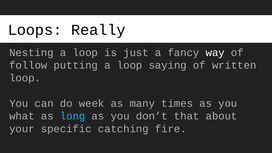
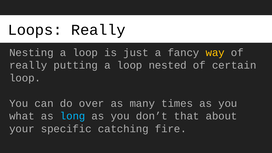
way colour: white -> yellow (215, 53)
follow: follow -> really (28, 65)
saying: saying -> nested (168, 65)
written: written -> certain (234, 65)
week: week -> over (92, 103)
